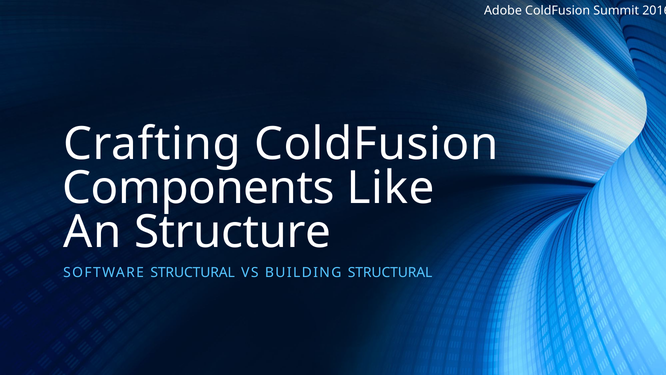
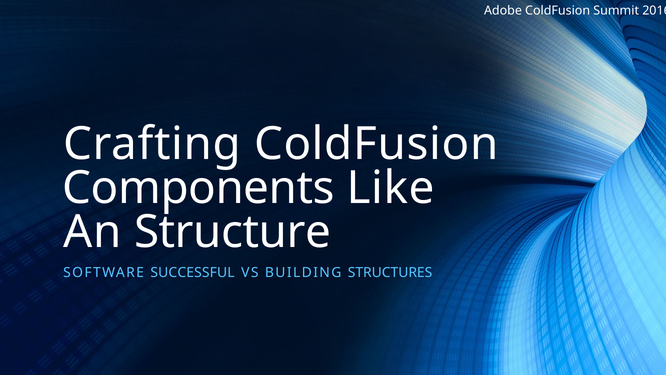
SOFTWARE STRUCTURAL: STRUCTURAL -> SUCCESSFUL (193, 272)
BUILDING STRUCTURAL: STRUCTURAL -> STRUCTURES (390, 272)
